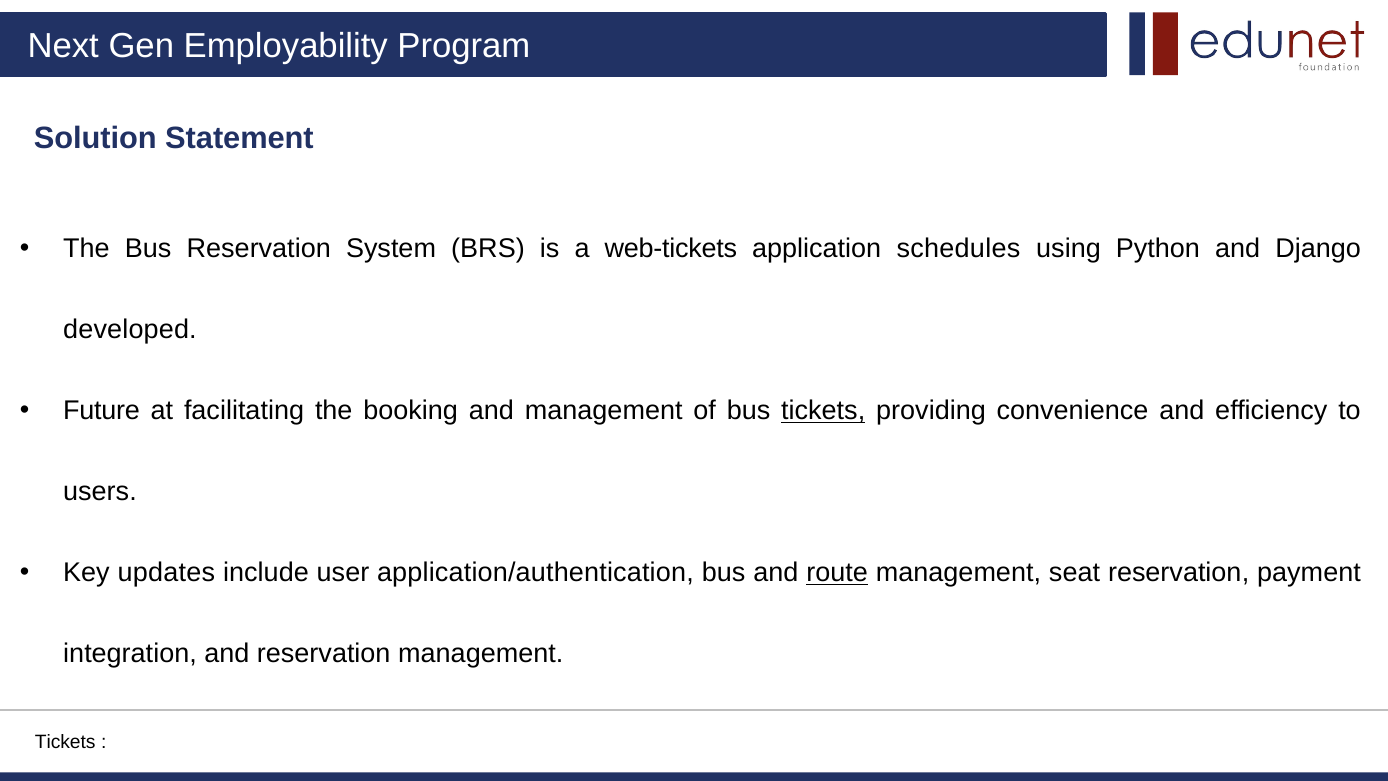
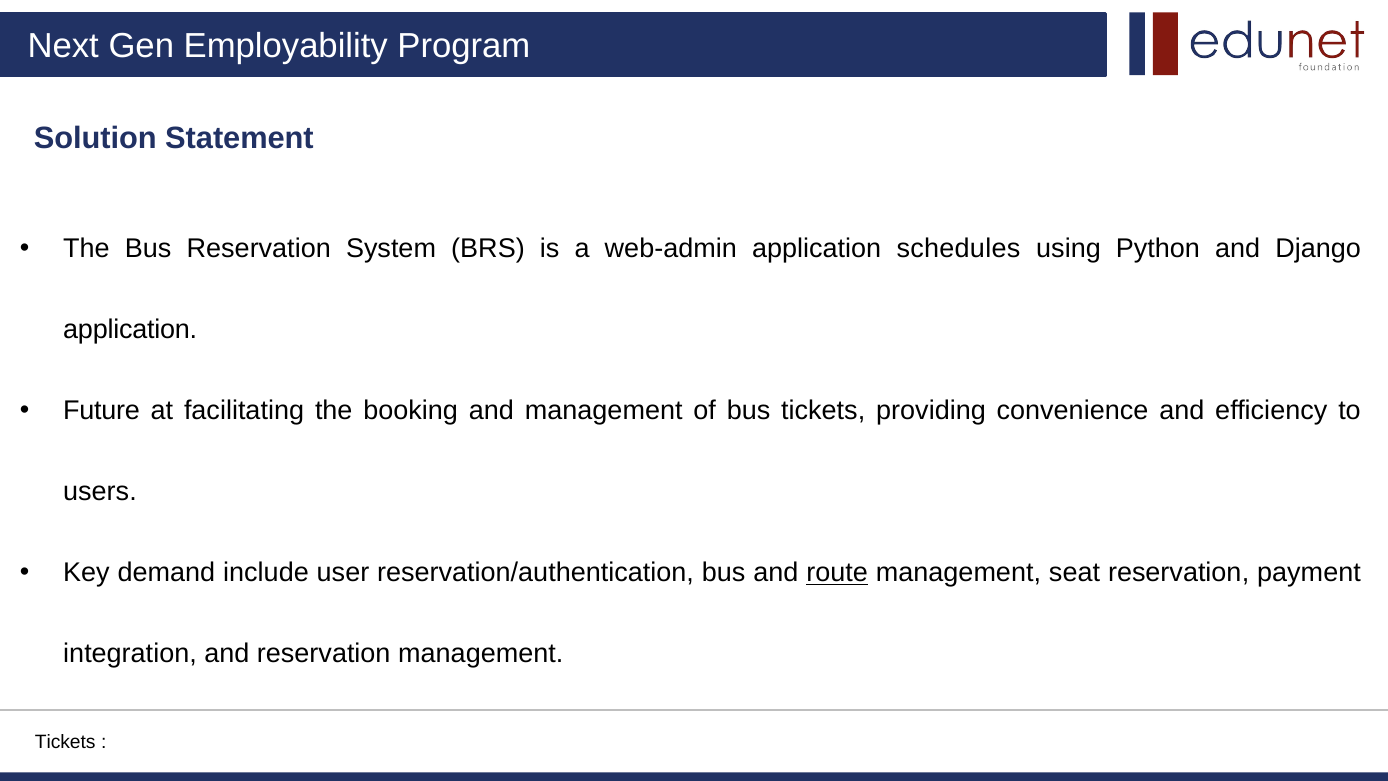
web-tickets: web-tickets -> web-admin (671, 249)
developed: developed -> application (130, 330)
tickets underline: present -> none (823, 411)
updates: updates -> demand (166, 573)
application/authentication: application/authentication -> reservation/authentication (535, 573)
